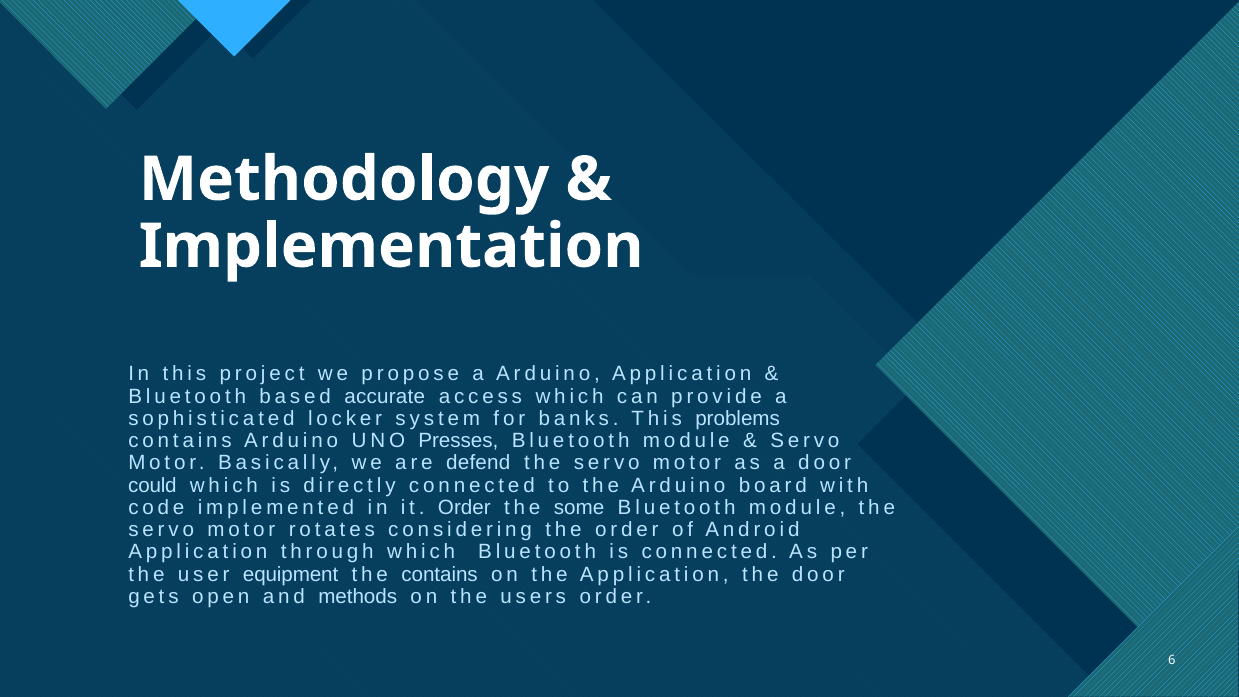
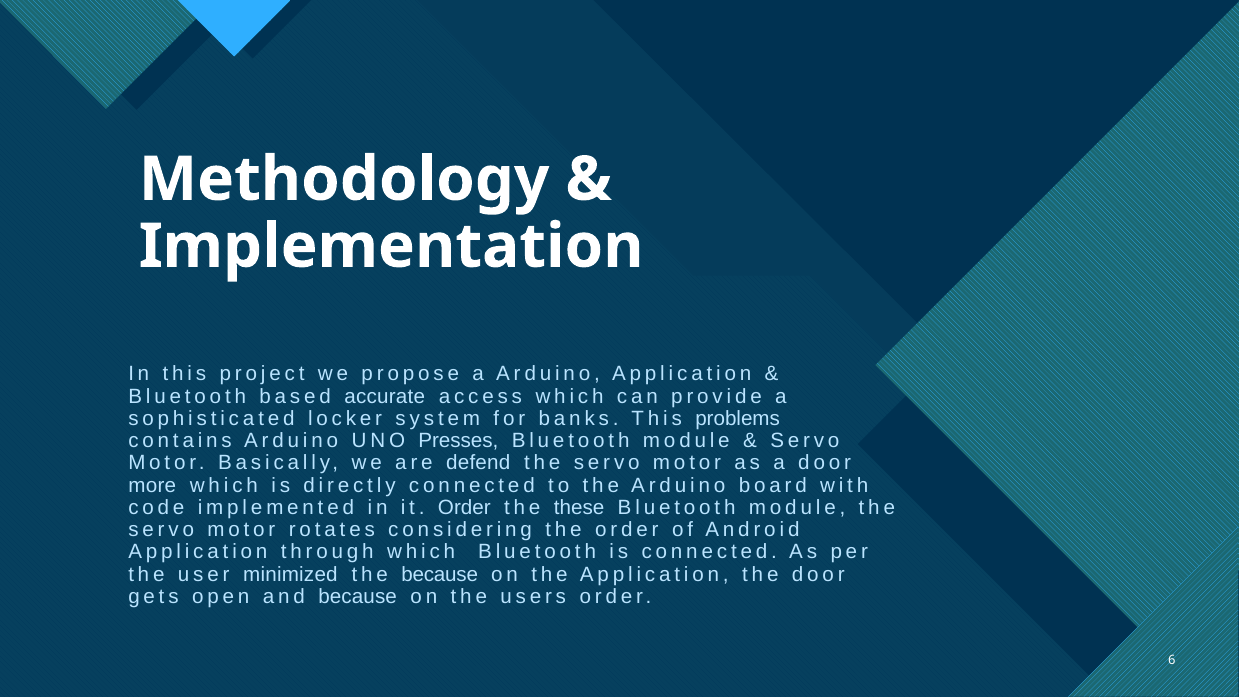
could: could -> more (152, 485)
some: some -> these (579, 508)
equipment: equipment -> minimized (290, 574)
the contains: contains -> because (440, 574)
and methods: methods -> because (358, 597)
